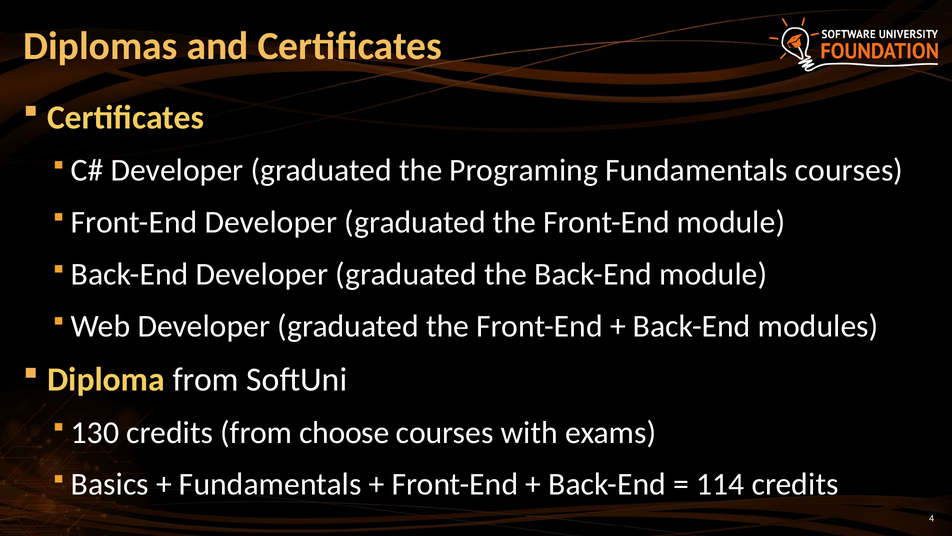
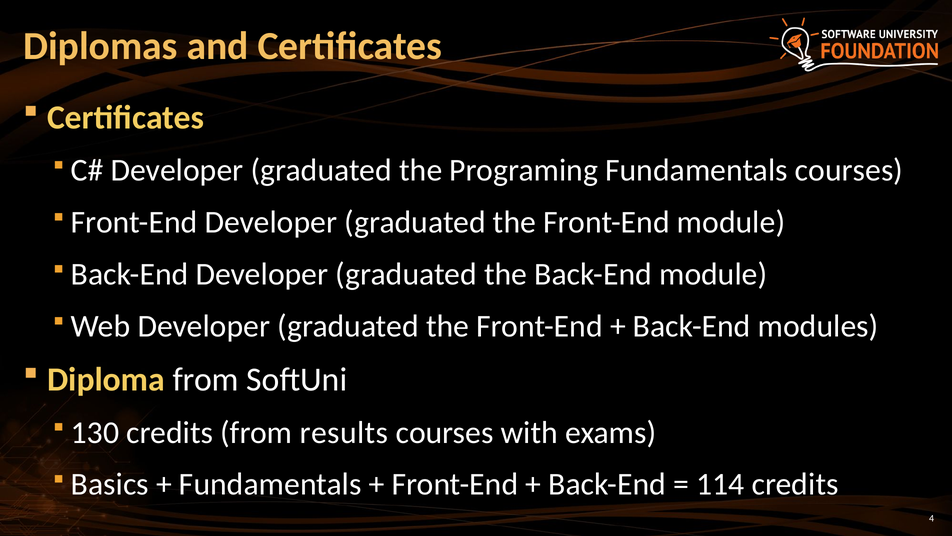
choose: choose -> results (344, 432)
